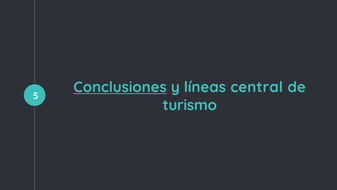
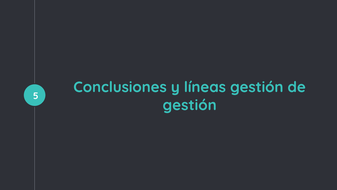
Conclusiones underline: present -> none (120, 87)
líneas central: central -> gestión (257, 87)
turismo: turismo -> gestión (190, 105)
